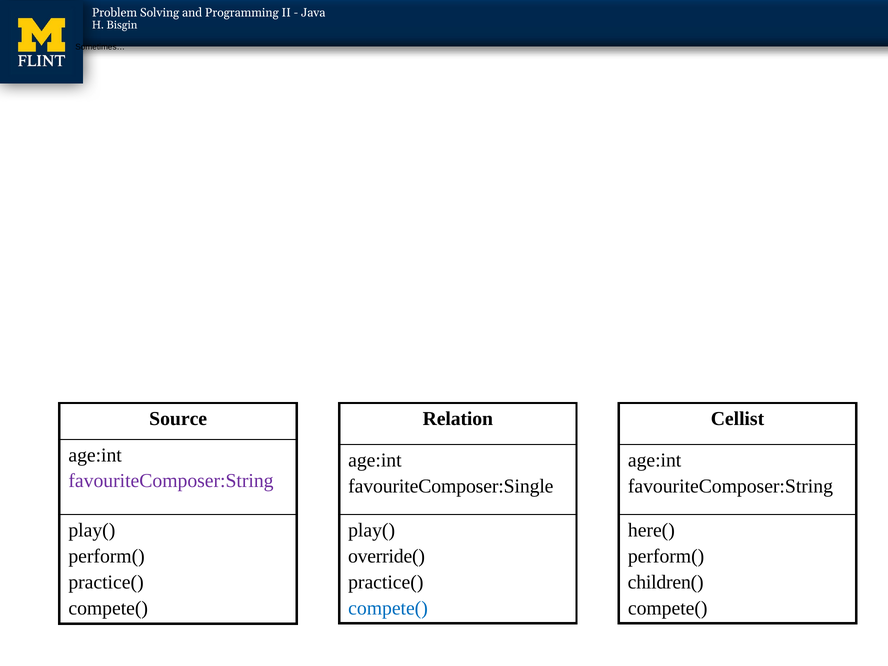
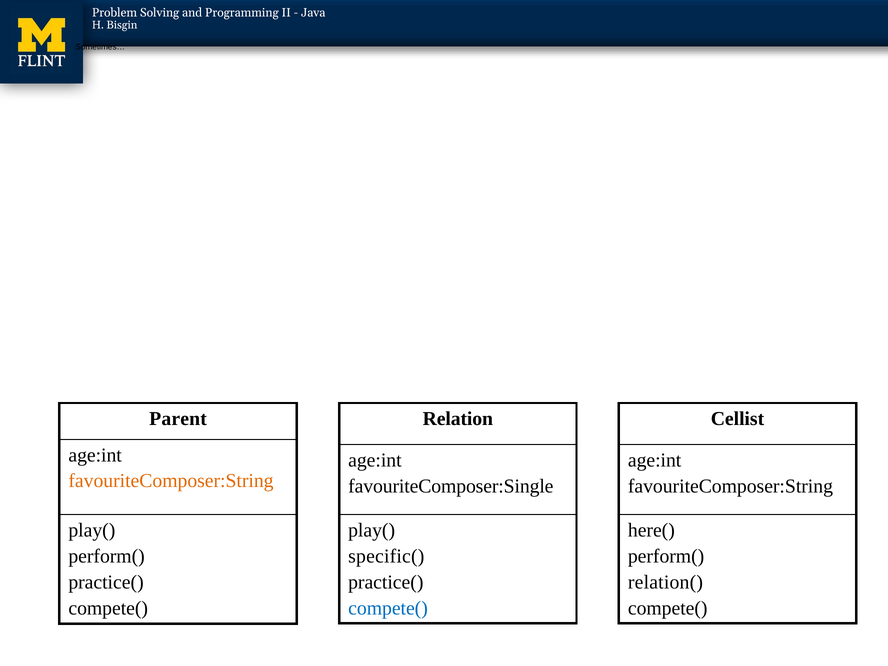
Source: Source -> Parent (178, 419)
favouriteComposer:String colour: purple -> orange (171, 481)
override(: override( -> specific( (386, 556)
children(: children( -> relation( (665, 582)
